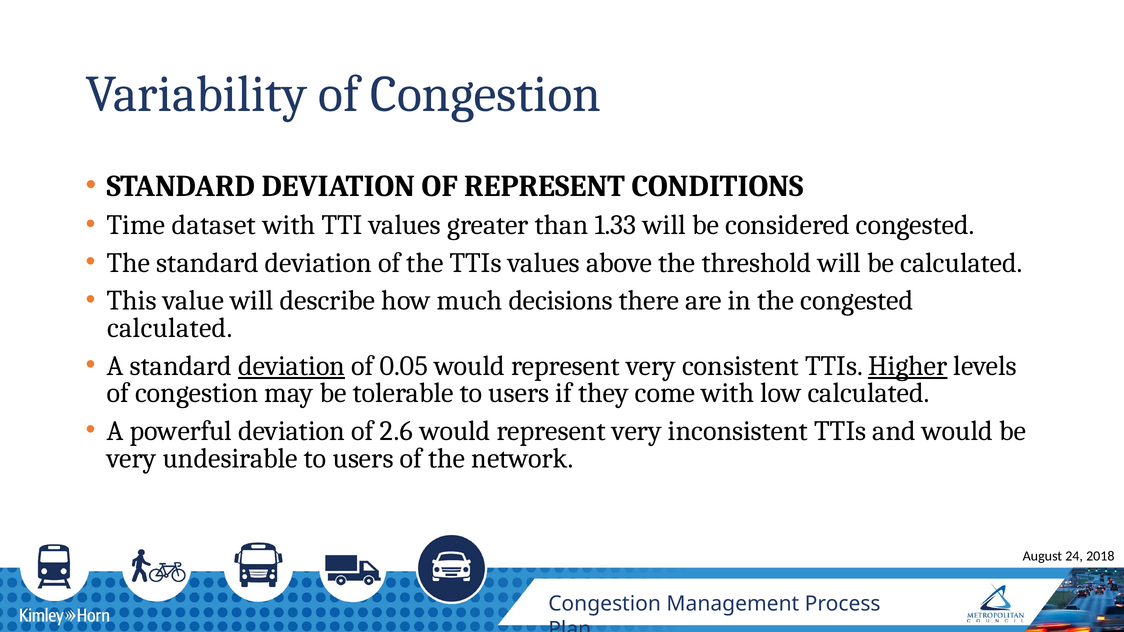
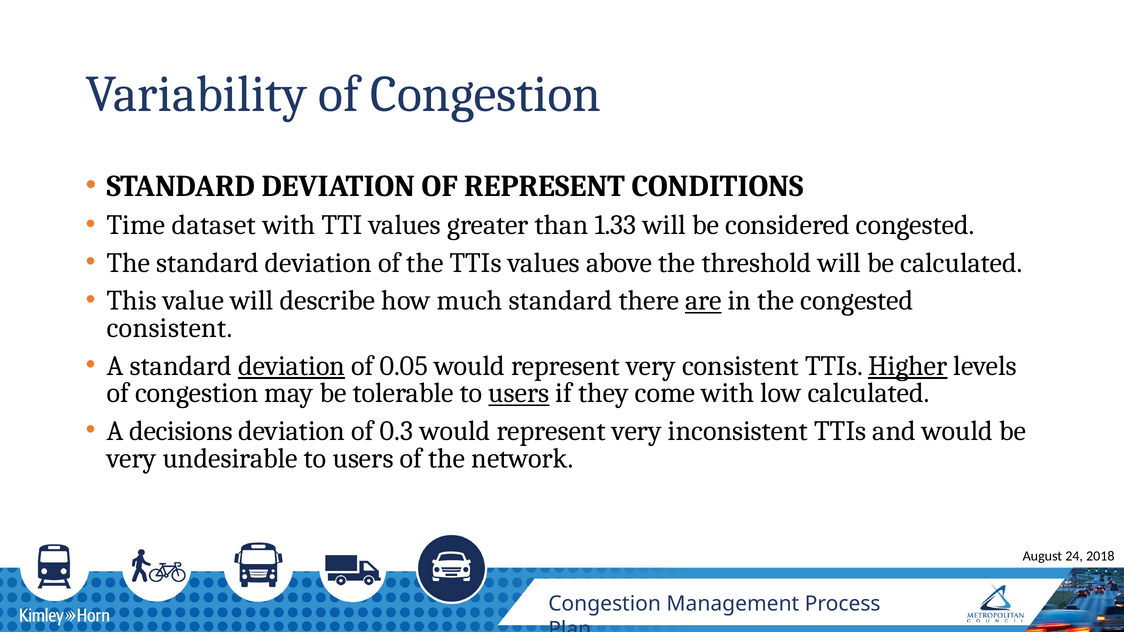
much decisions: decisions -> standard (560, 301)
are underline: none -> present (703, 301)
calculated: calculated -> consistent (170, 328)
users underline: none -> present (519, 393)
powerful: powerful -> decisions (181, 431)
2.6: 2.6 -> 0.3 (396, 431)
